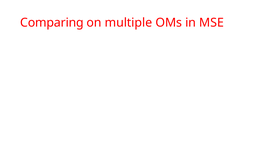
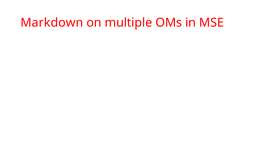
Comparing: Comparing -> Markdown (52, 23)
